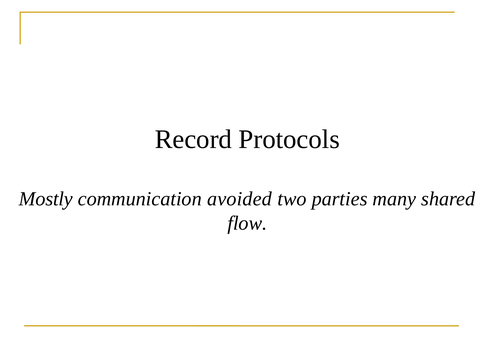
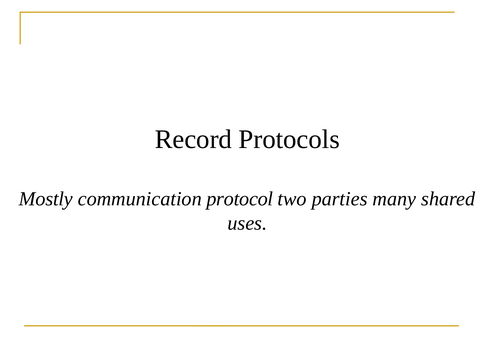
avoided: avoided -> protocol (240, 199)
flow: flow -> uses (247, 223)
